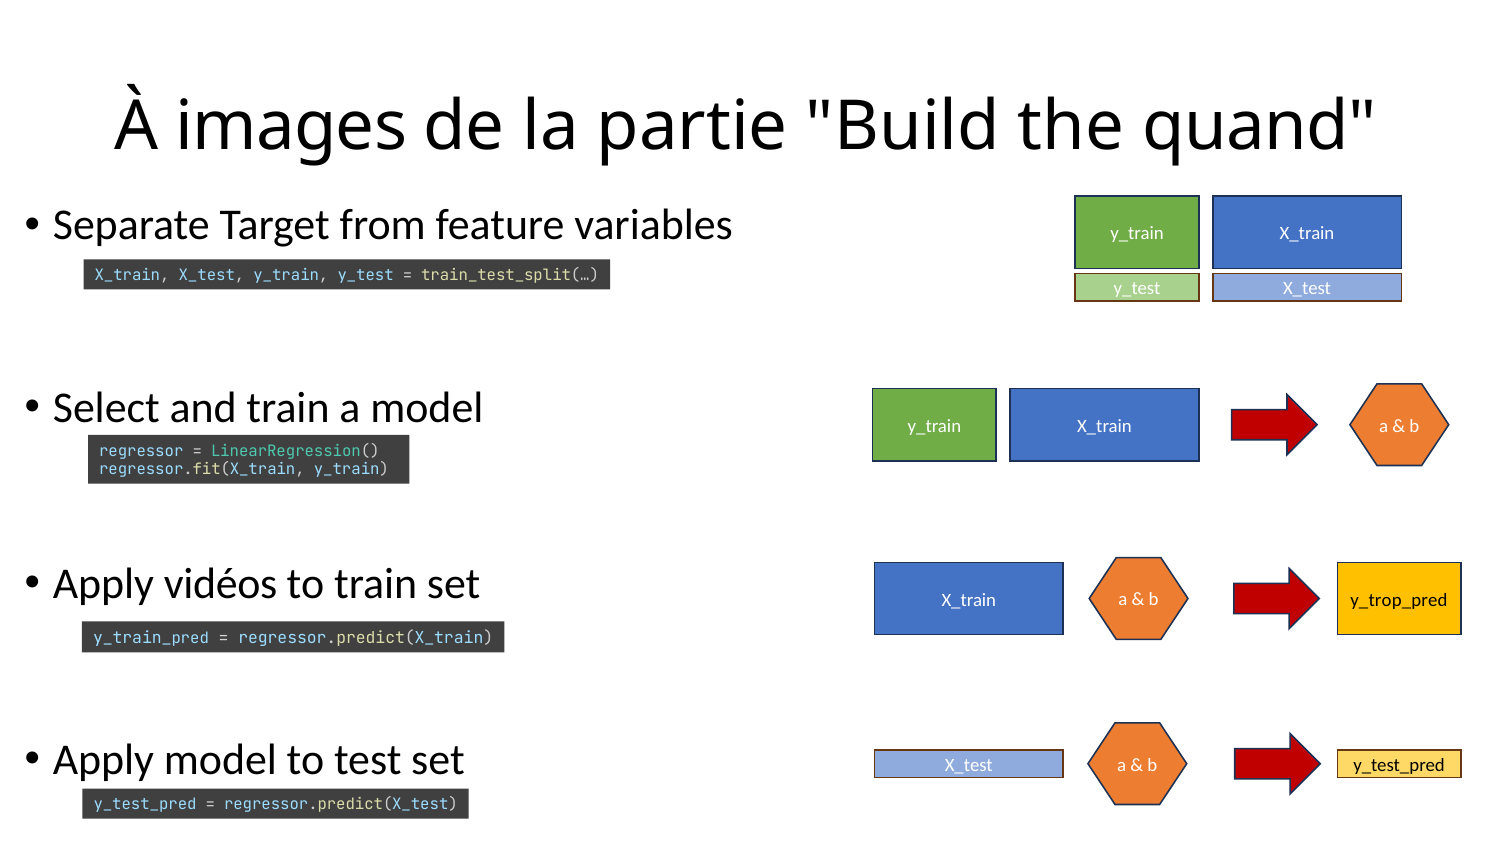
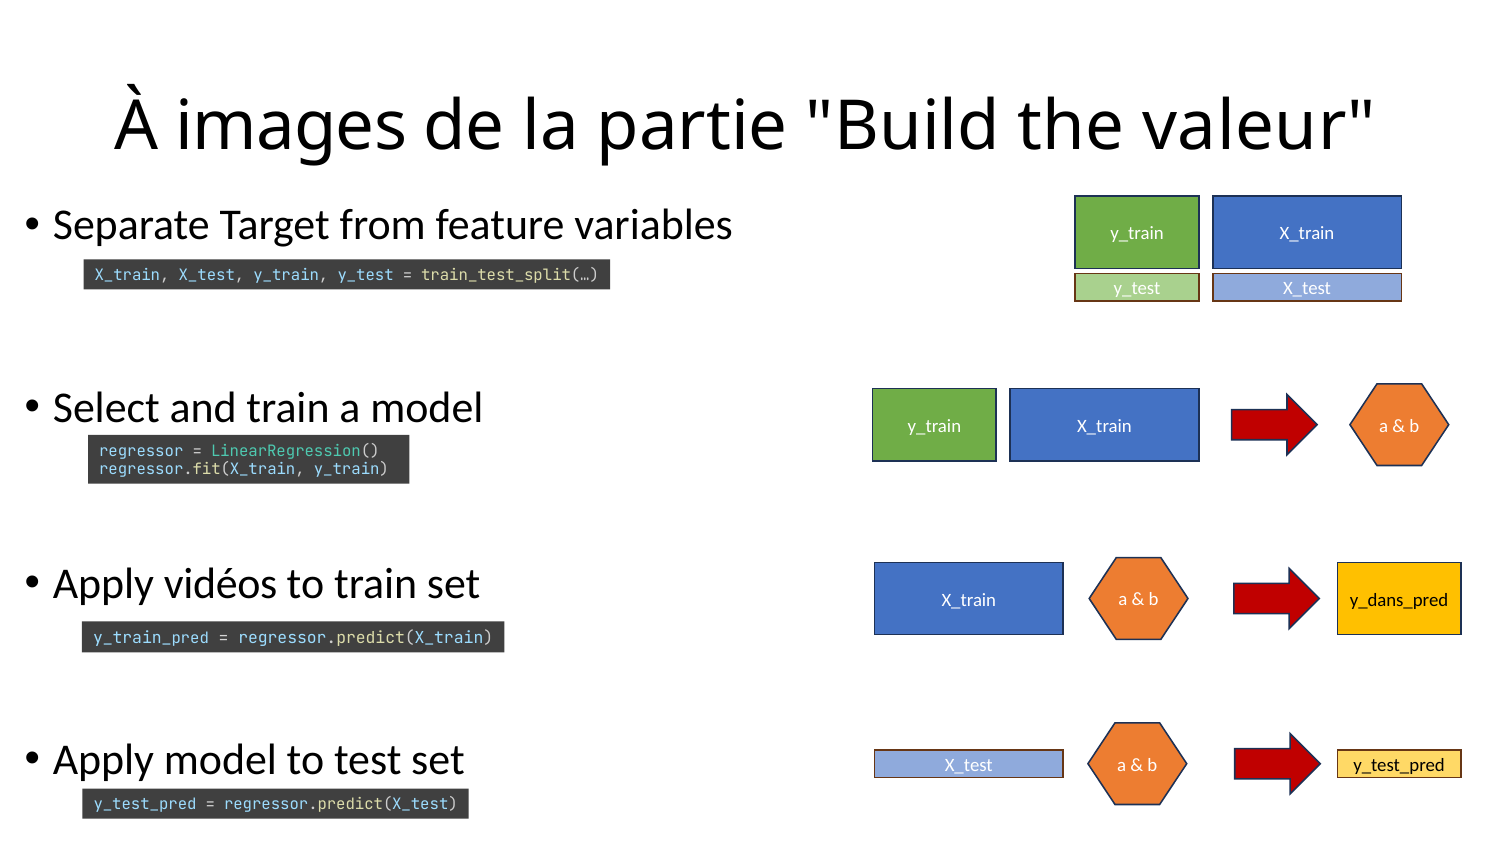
quand: quand -> valeur (1259, 126)
y_trop_pred: y_trop_pred -> y_dans_pred (1399, 599)
